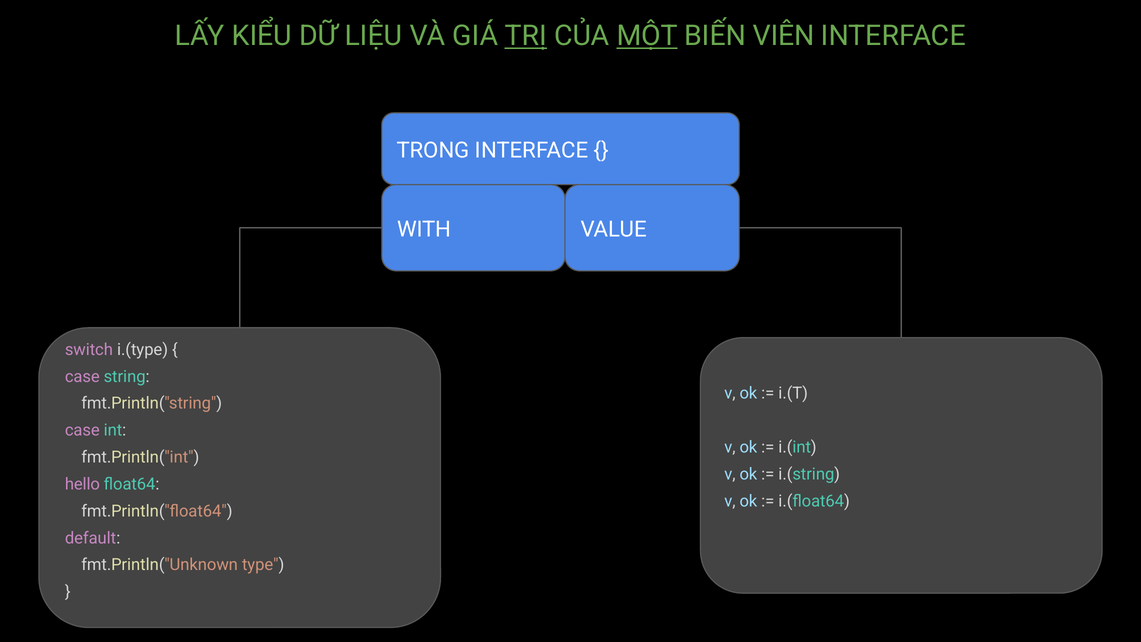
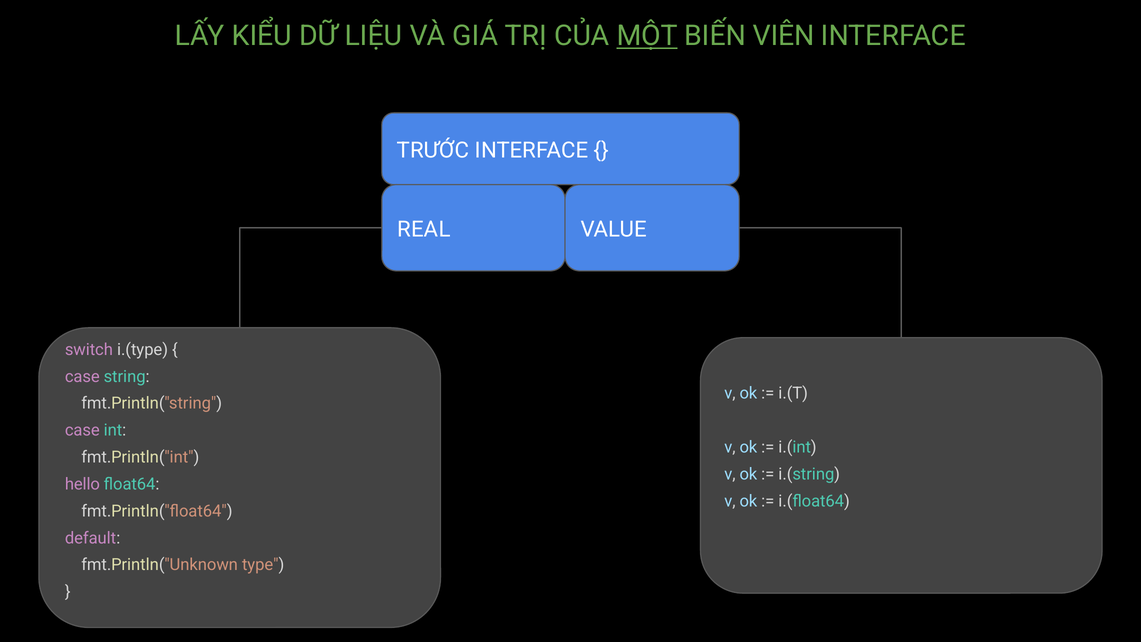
TRỊ underline: present -> none (526, 36)
TRONG: TRONG -> TRƯỚC (433, 150)
WITH: WITH -> REAL (424, 229)
